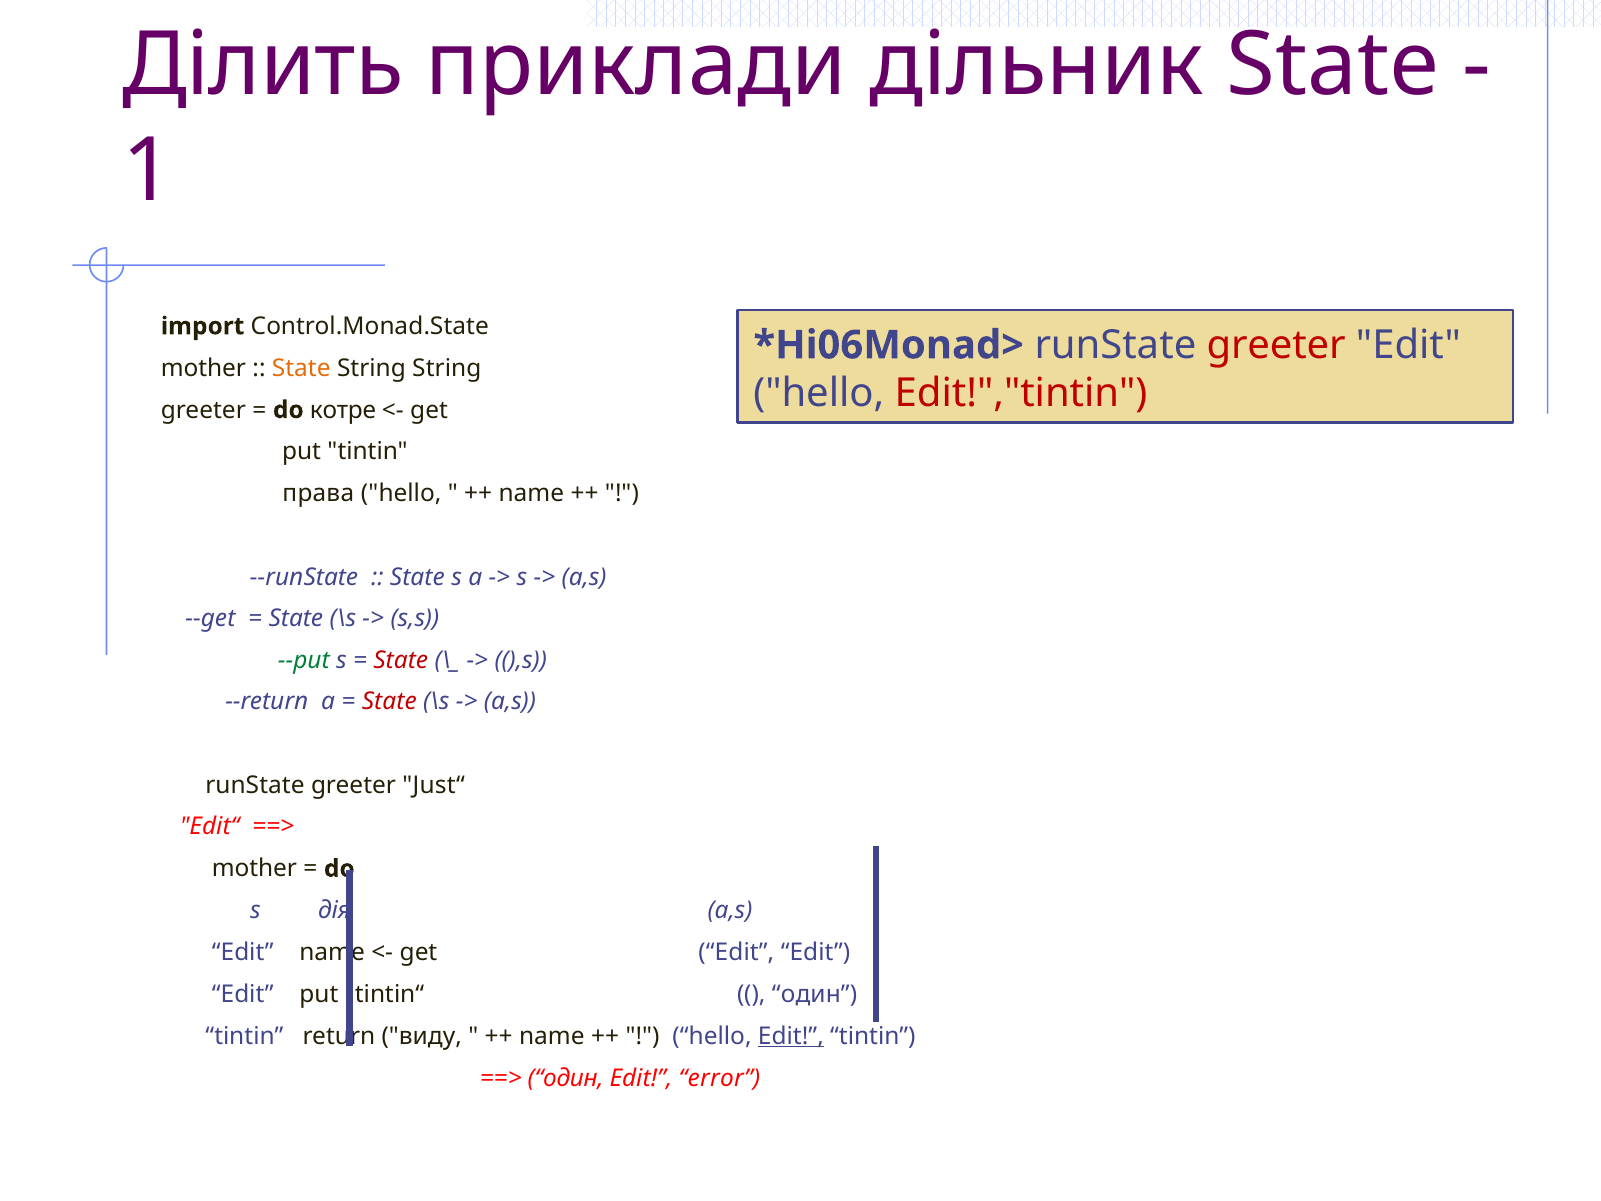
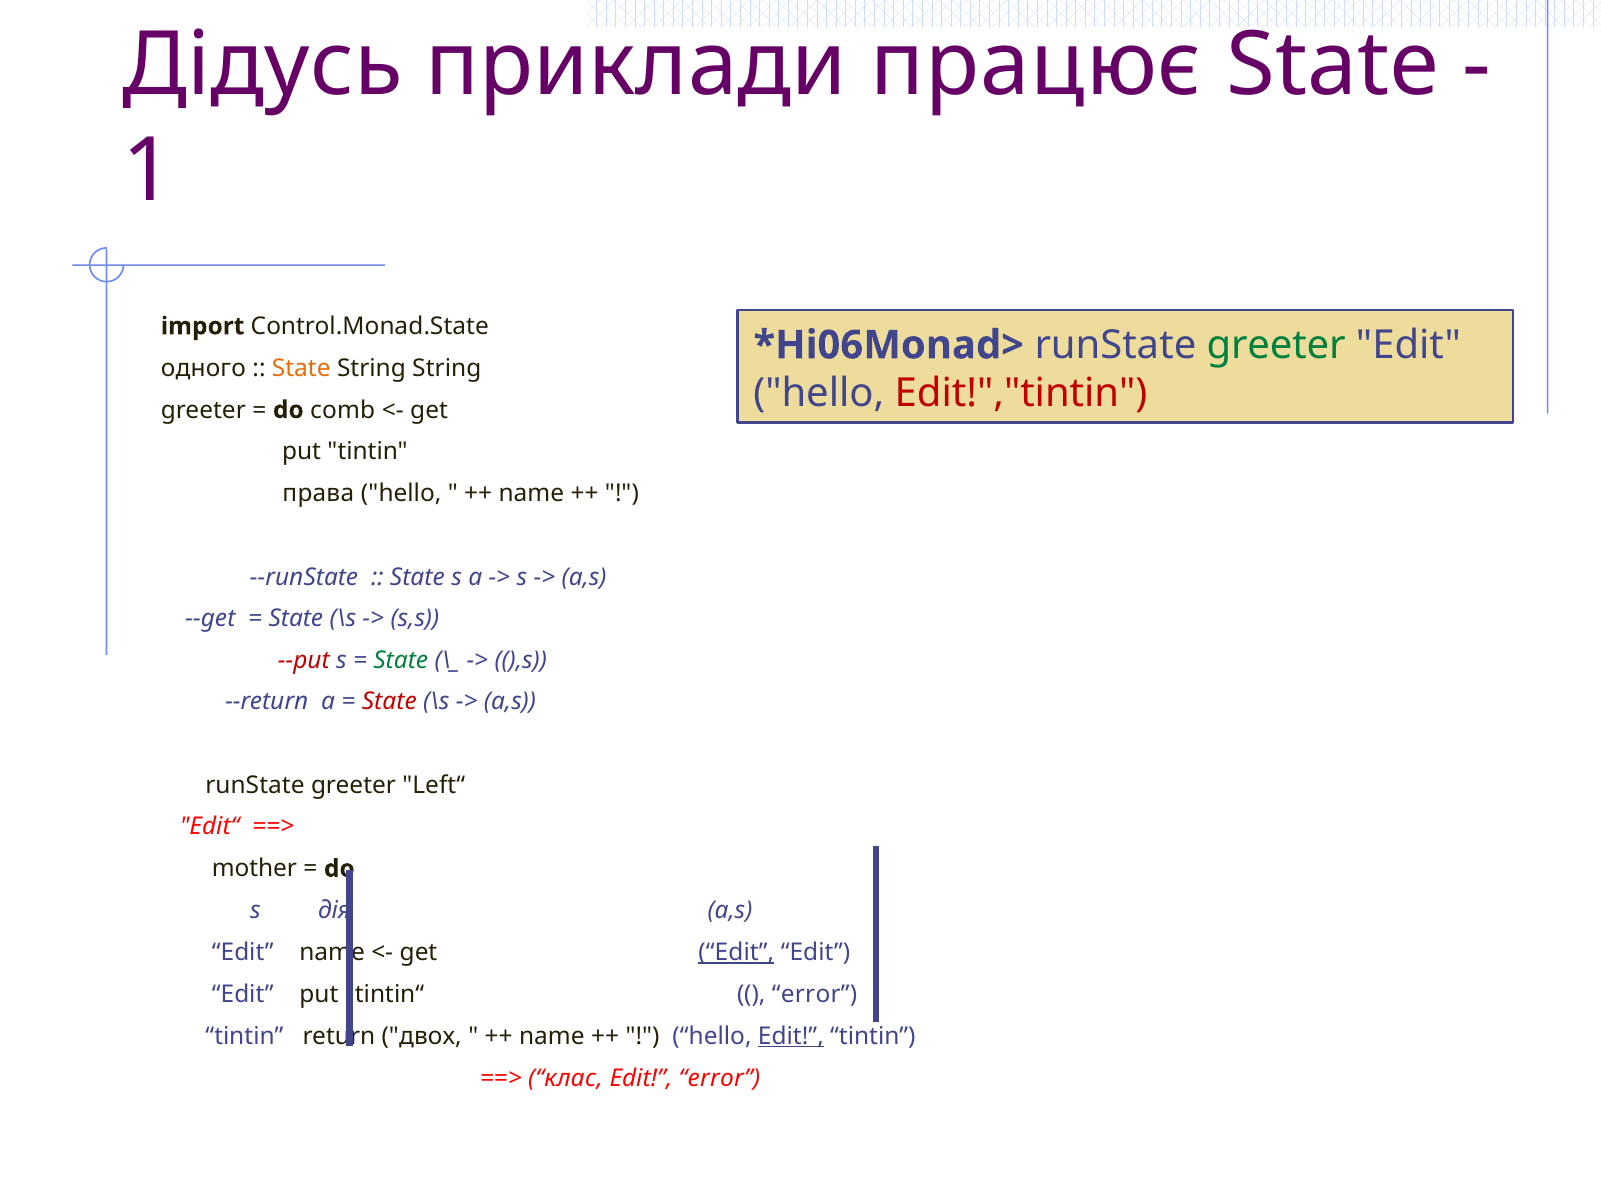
Ділить: Ділить -> Дідусь (263, 65)
дільник: дільник -> працює (1036, 65)
greeter colour: red -> green (1276, 345)
mother: mother -> одного (203, 368)
котре: котре -> comb (343, 410)
--put colour: green -> red (304, 660)
State colour: red -> green (401, 660)
Just“: Just“ -> Left“ (434, 785)
Edit underline: none -> present (736, 952)
один: один -> error (815, 994)
виду: виду -> двох (422, 1036)
один: один -> клас (565, 1078)
